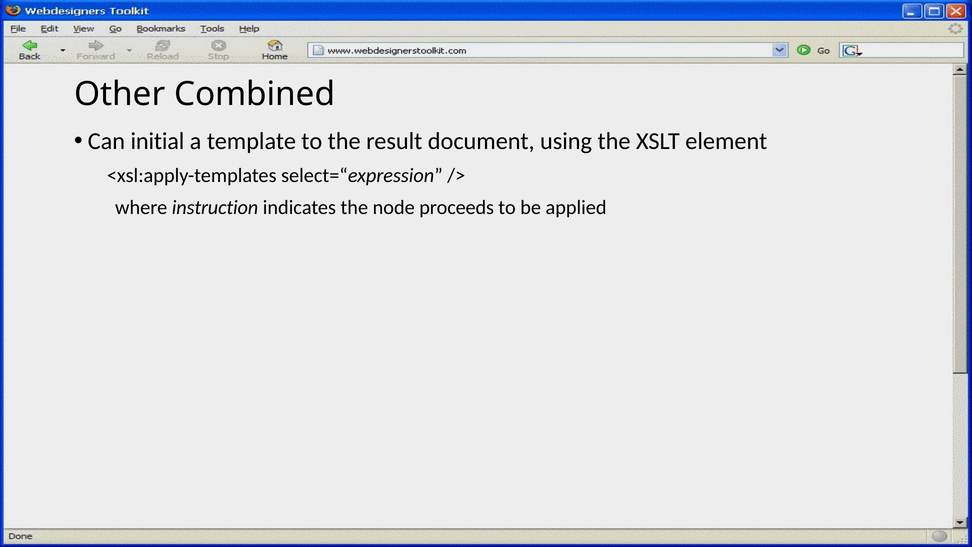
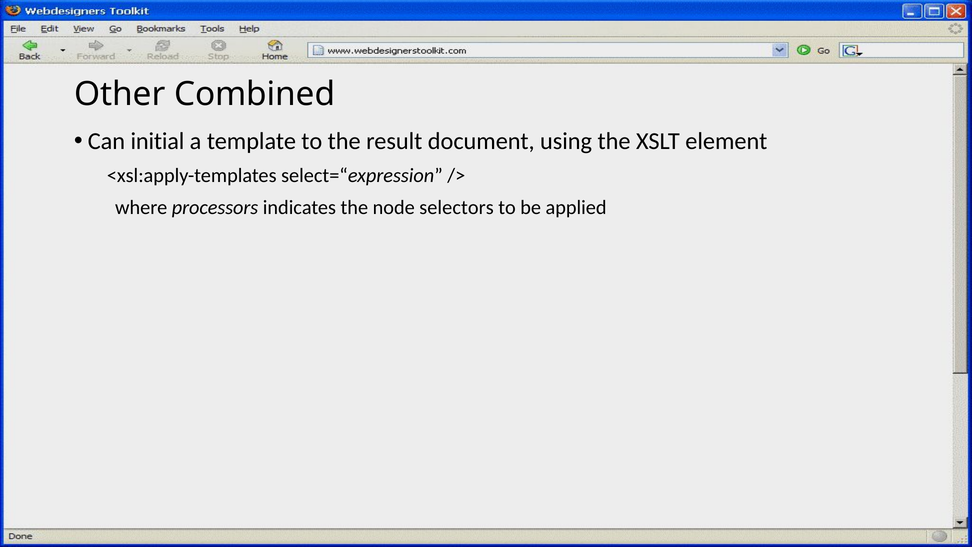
instruction: instruction -> processors (215, 208)
proceeds: proceeds -> selectors (457, 208)
